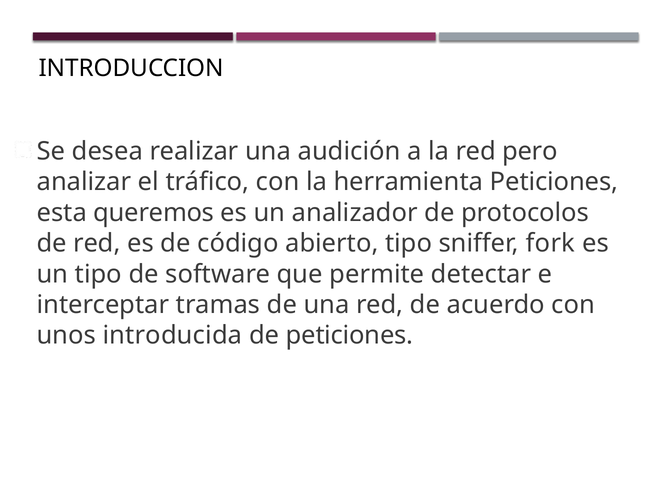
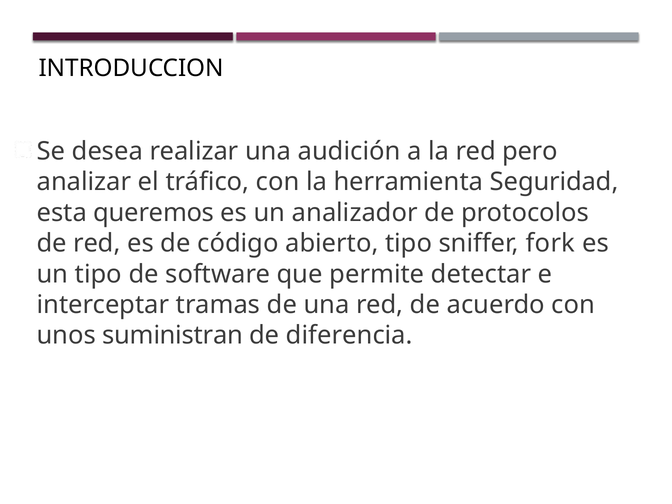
herramienta Peticiones: Peticiones -> Seguridad (554, 182)
introducida: introducida -> suministran (173, 336)
de peticiones: peticiones -> diferencia (349, 336)
